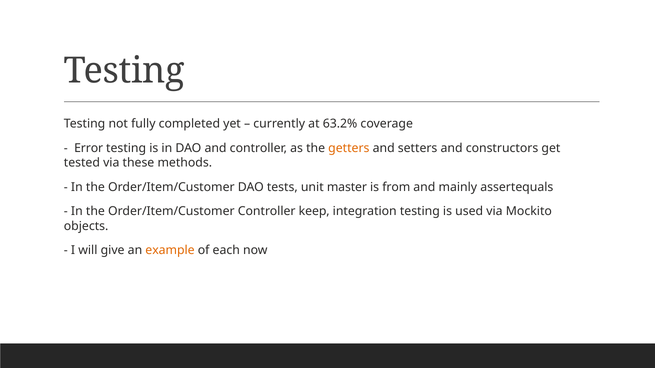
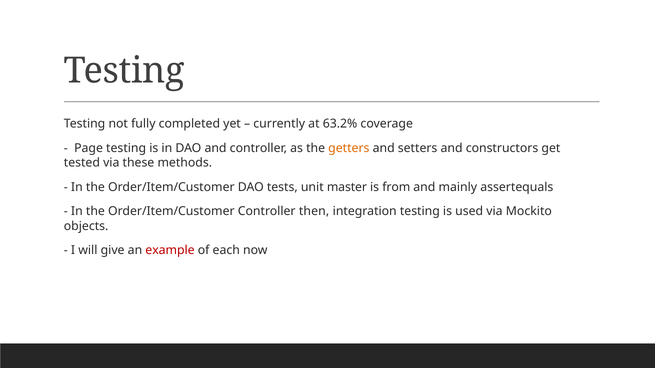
Error: Error -> Page (89, 148)
keep: keep -> then (314, 212)
example colour: orange -> red (170, 251)
